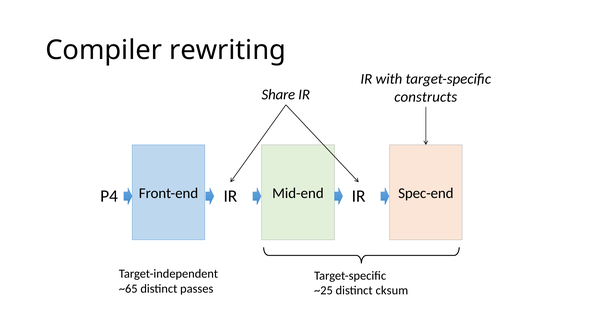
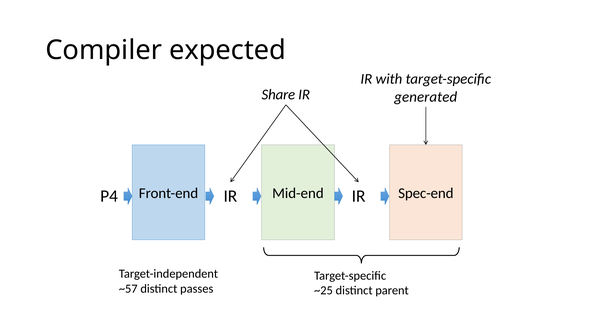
rewriting: rewriting -> expected (228, 50)
constructs: constructs -> generated (426, 97)
~65: ~65 -> ~57 (128, 288)
cksum: cksum -> parent (392, 290)
